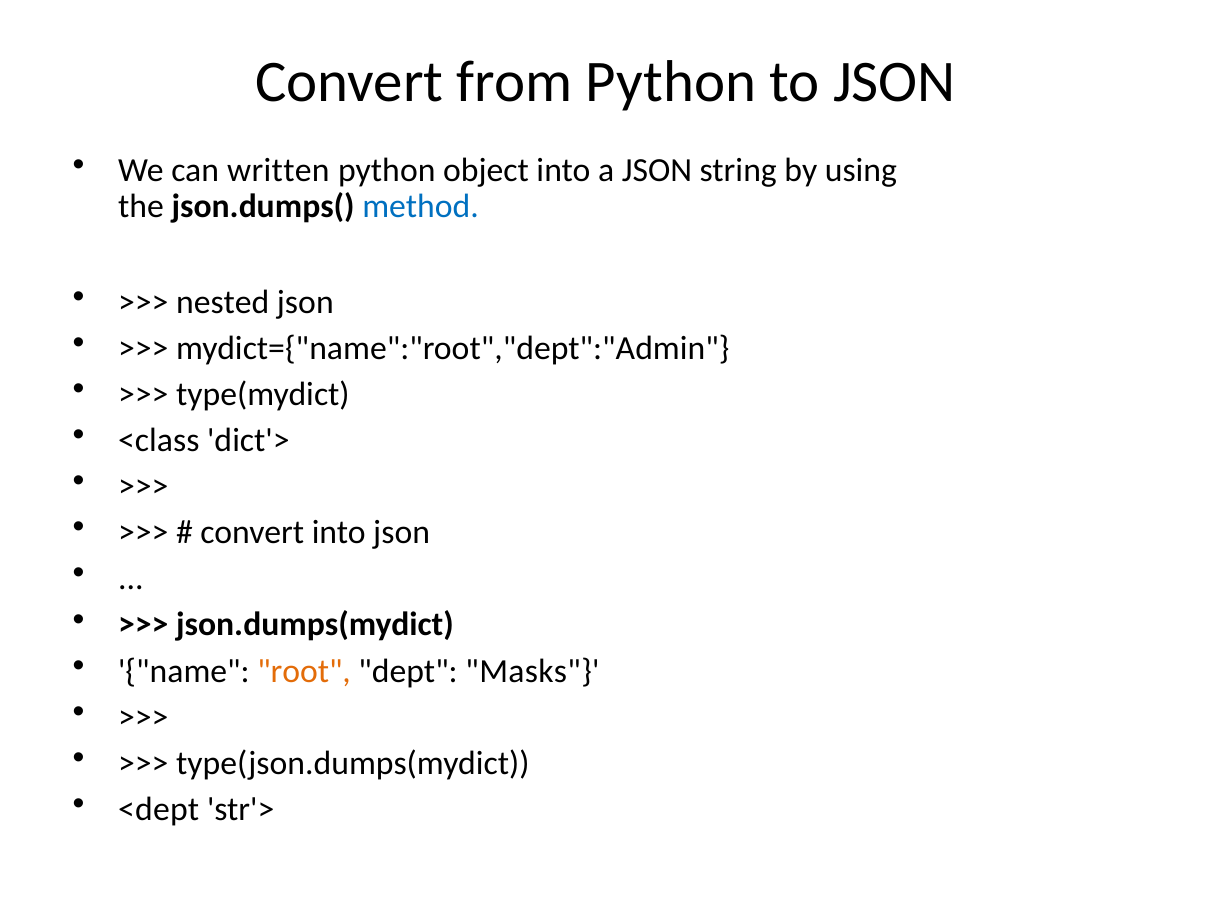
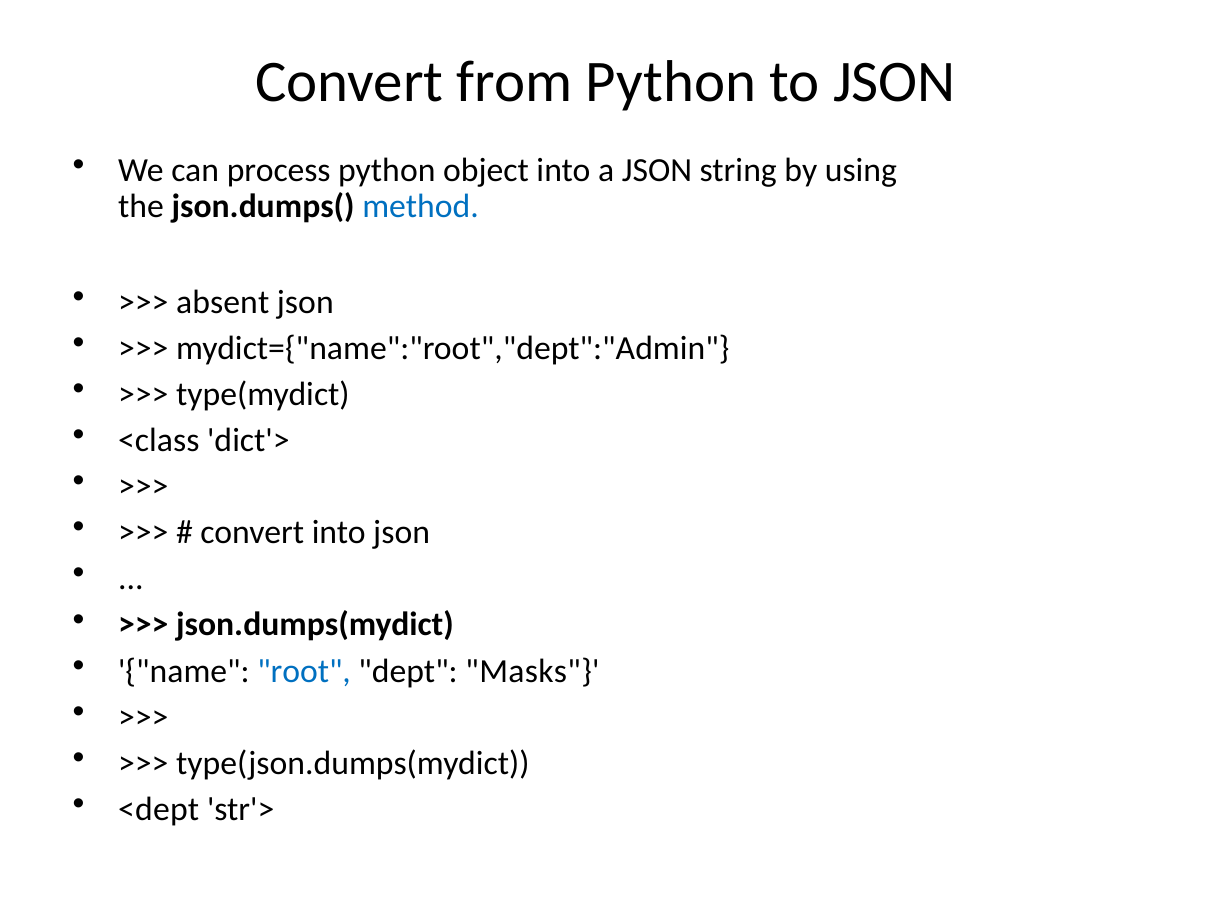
written: written -> process (279, 170)
nested: nested -> absent (223, 303)
root colour: orange -> blue (304, 671)
